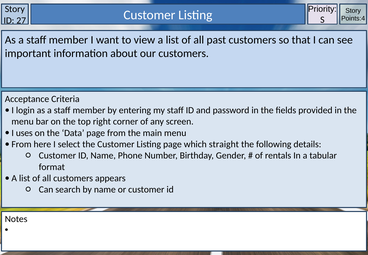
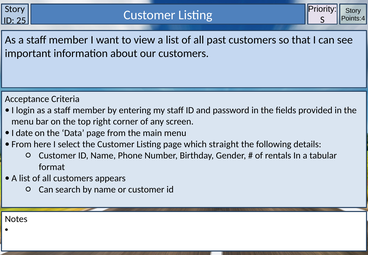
27: 27 -> 25 (21, 20)
uses: uses -> date (24, 133)
